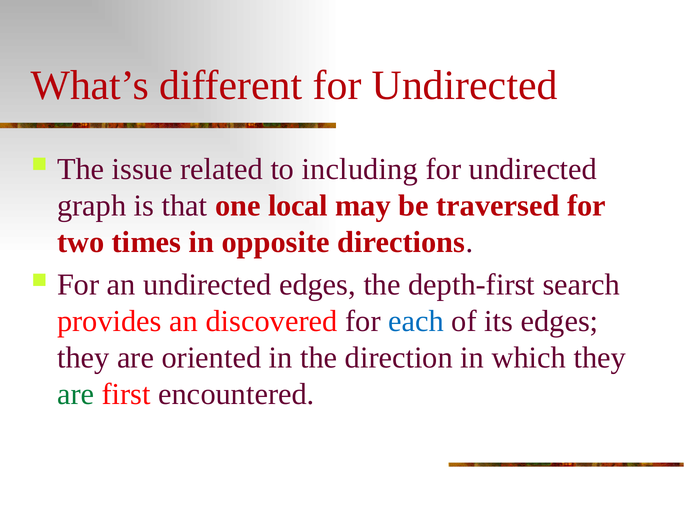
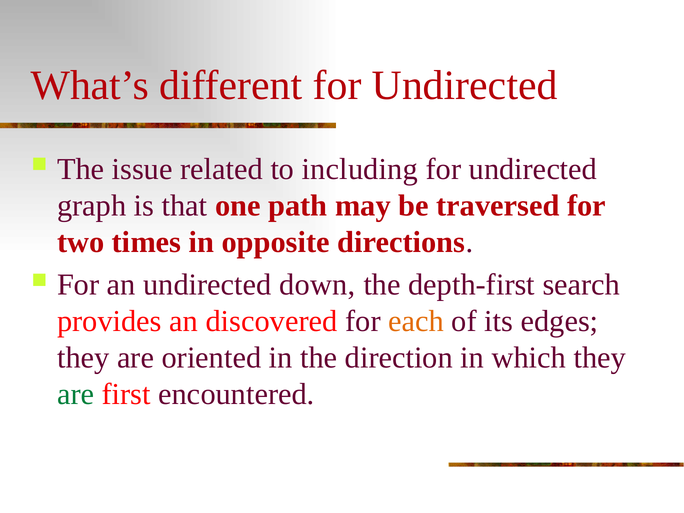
local: local -> path (298, 206)
undirected edges: edges -> down (317, 285)
each colour: blue -> orange (416, 321)
